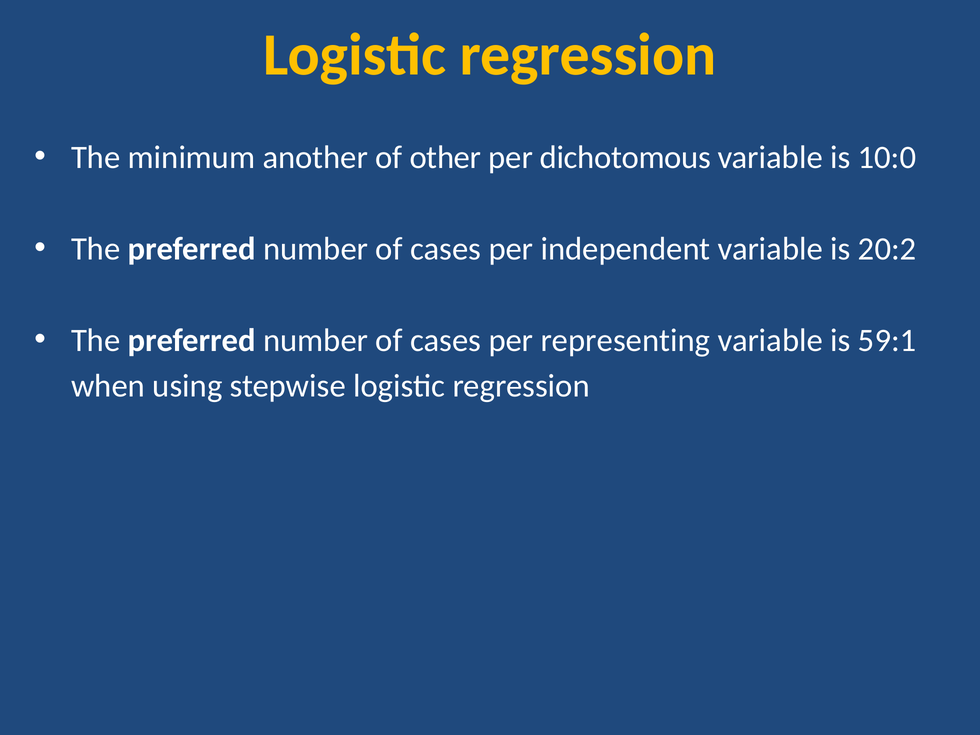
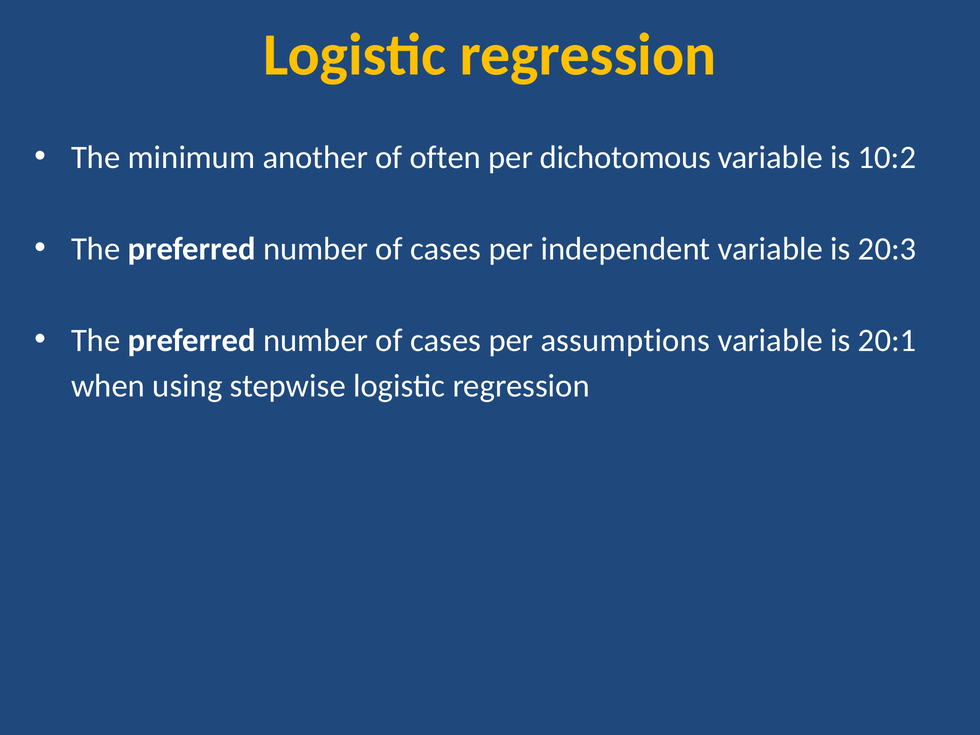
other: other -> often (445, 157)
10:0: 10:0 -> 10:2 (887, 157)
20:2: 20:2 -> 20:3 (887, 249)
representing: representing -> assumptions (625, 340)
59:1: 59:1 -> 20:1 (887, 340)
